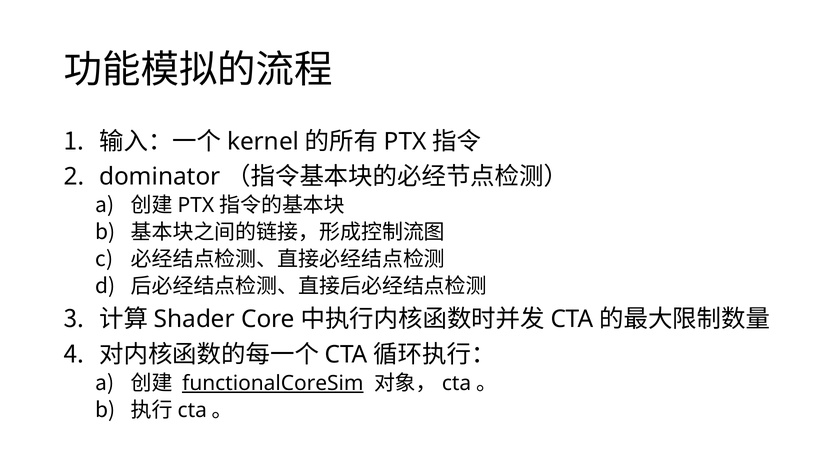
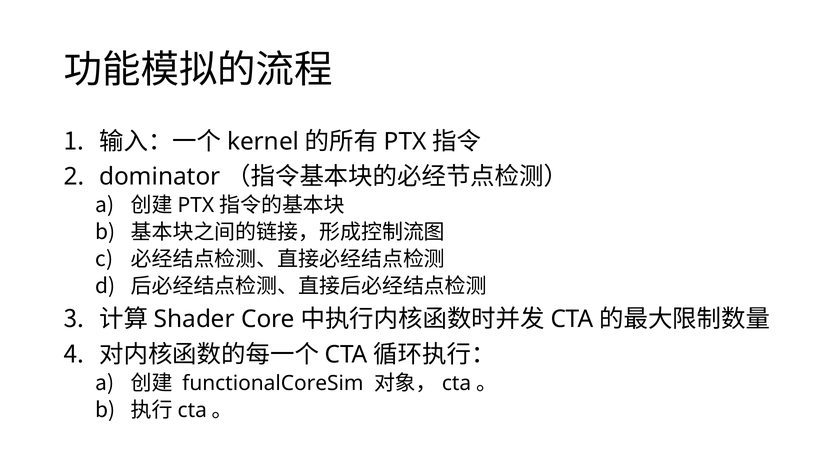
functionalCoreSim underline: present -> none (273, 384)
